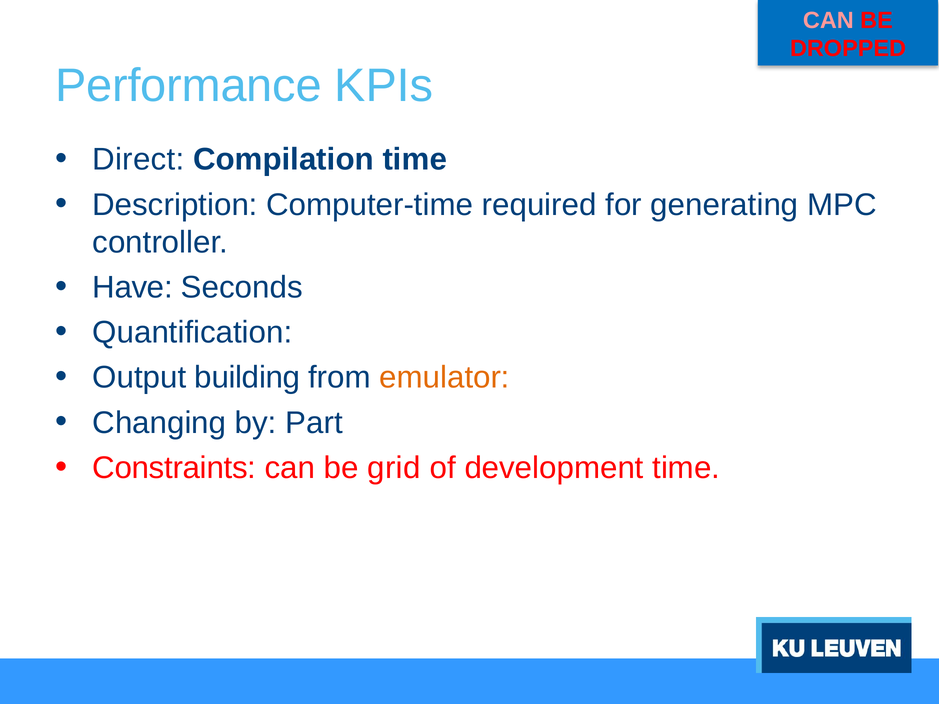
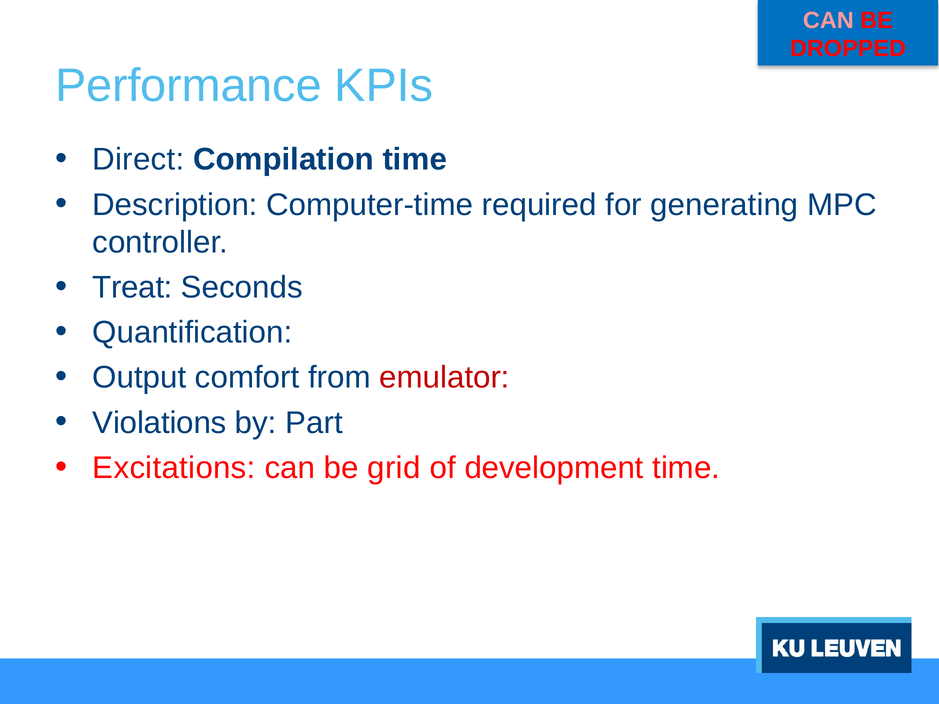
Have: Have -> Treat (132, 287)
building: building -> comfort (247, 378)
emulator colour: orange -> red (444, 378)
Changing: Changing -> Violations (159, 423)
Constraints: Constraints -> Excitations (174, 468)
